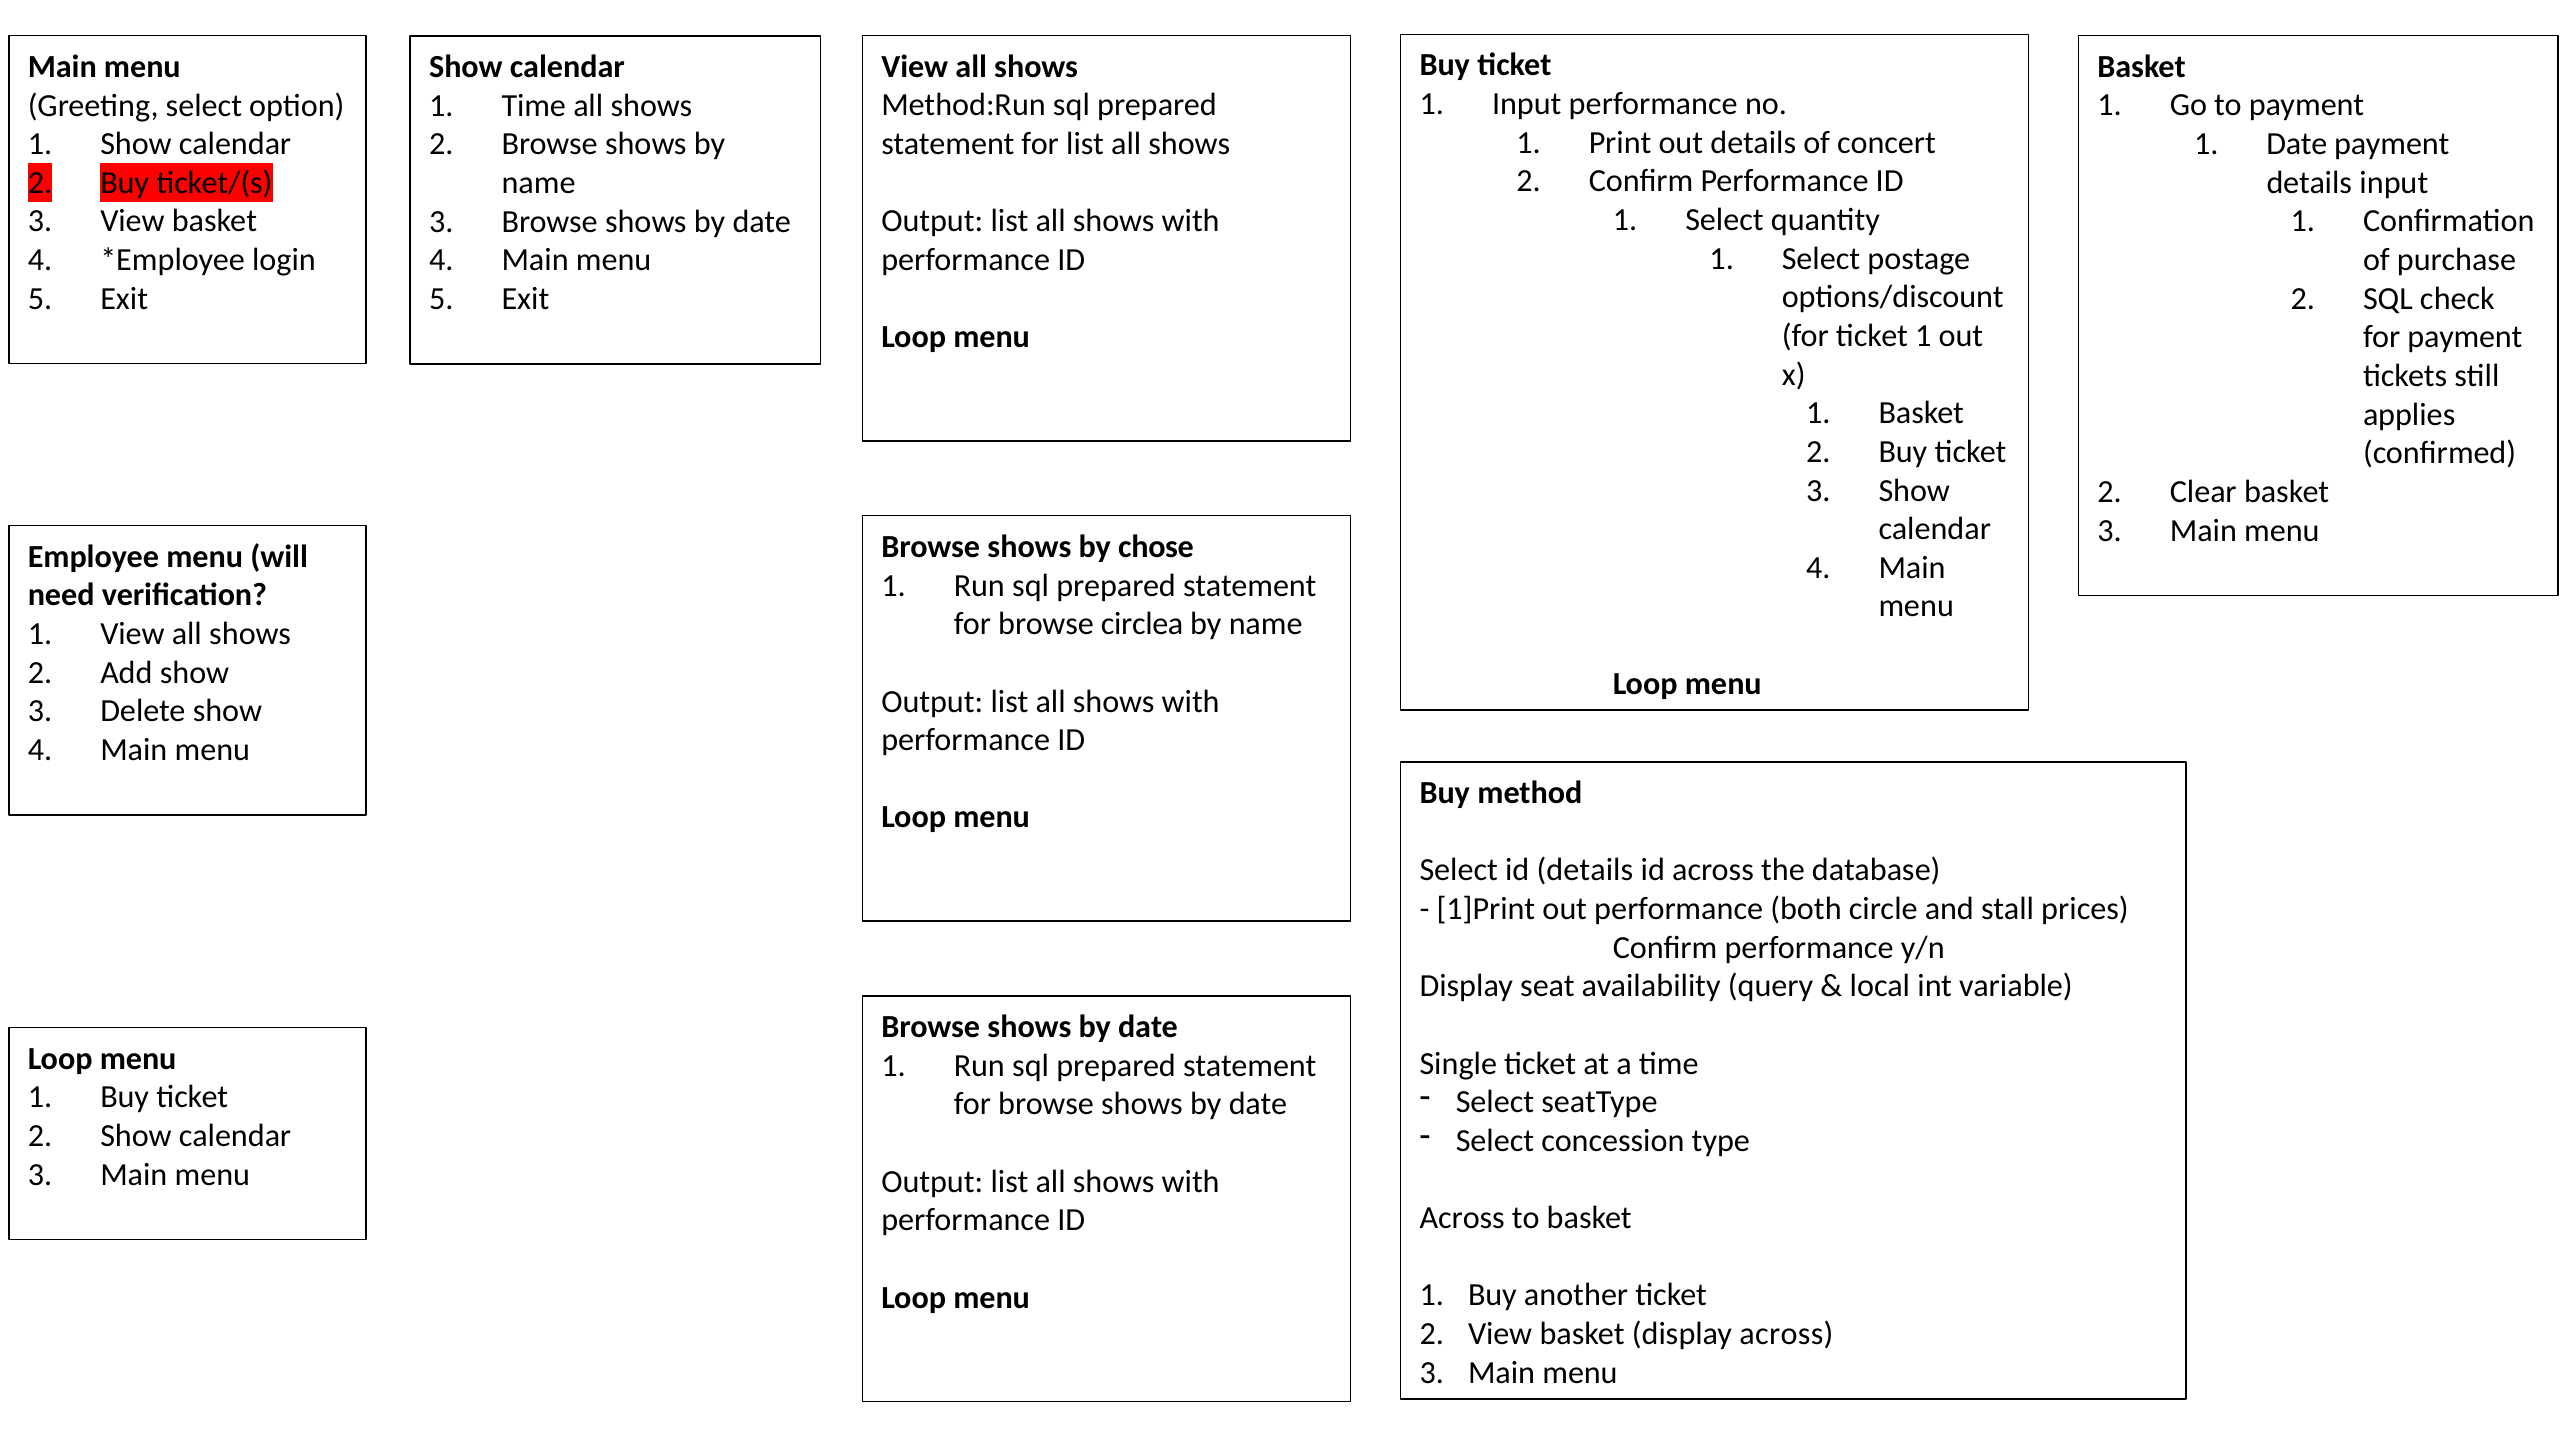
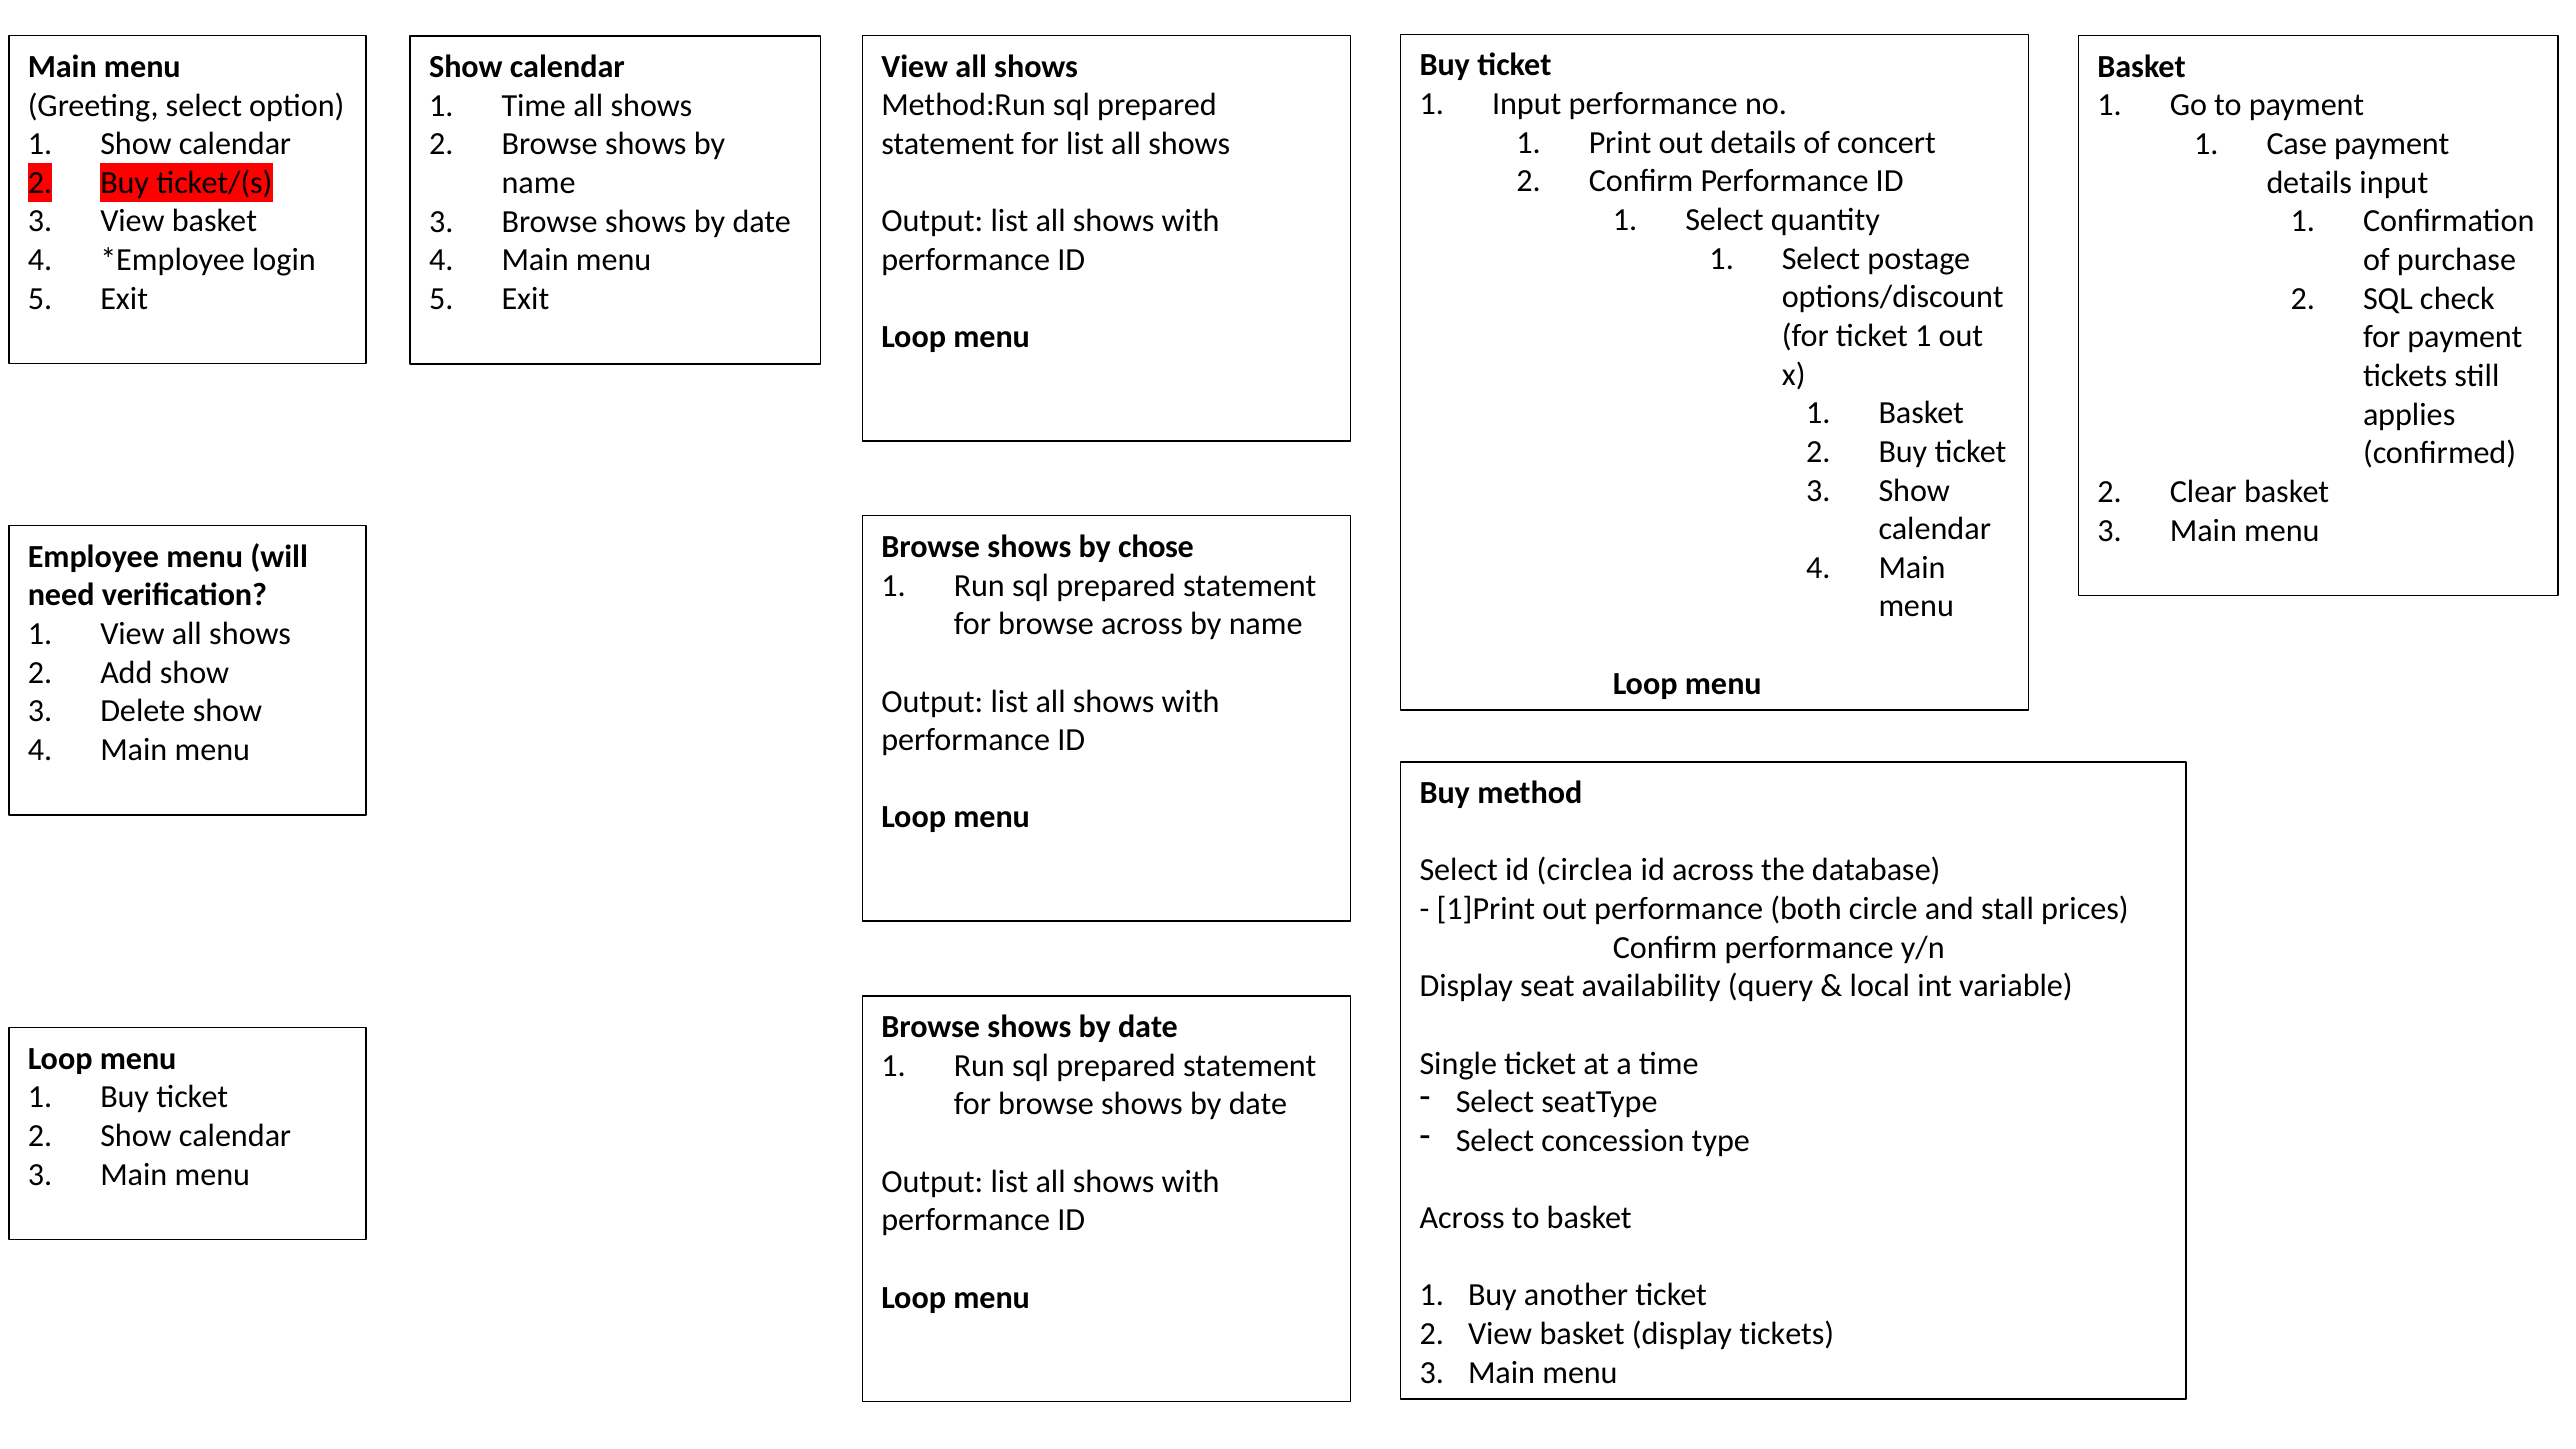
1 Date: Date -> Case (2297, 144)
browse circlea: circlea -> across (1142, 624)
id details: details -> circlea (1585, 870)
display across: across -> tickets (1787, 1334)
